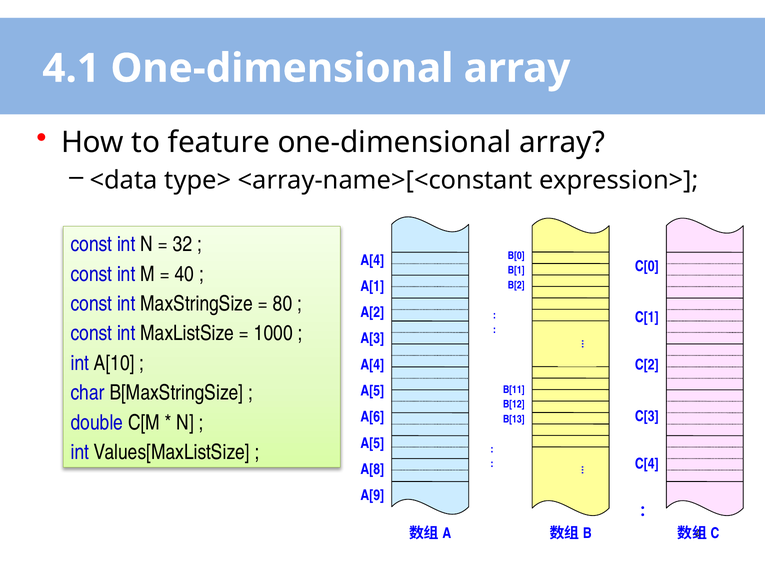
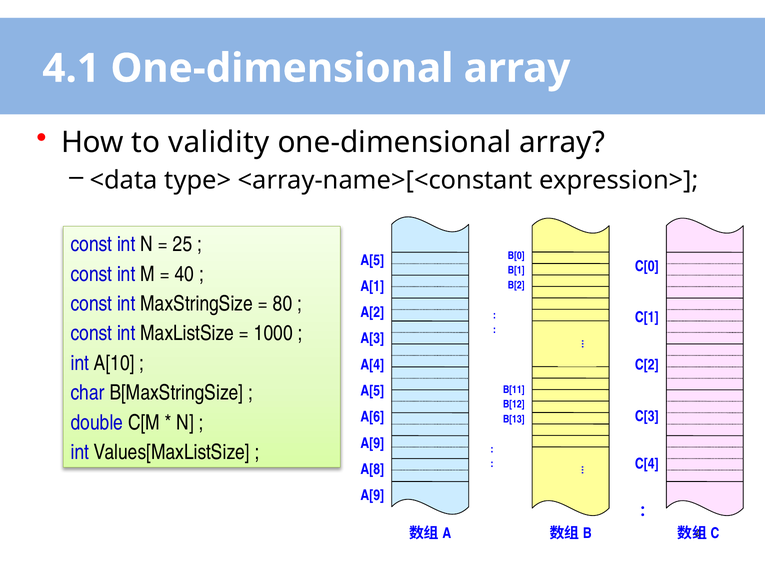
feature: feature -> validity (219, 143)
32: 32 -> 25 (183, 245)
A[4: A[4 -> A[5 (372, 260)
A[5: A[5 -> A[9 (372, 444)
